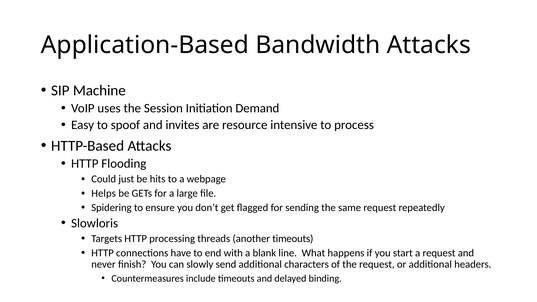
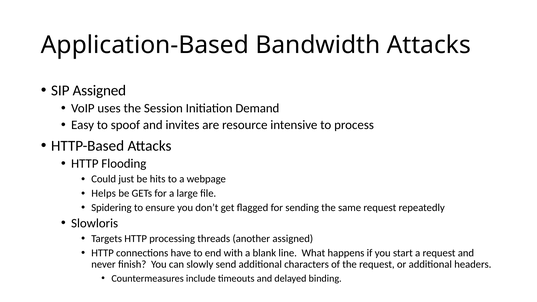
SIP Machine: Machine -> Assigned (99, 90)
another timeouts: timeouts -> assigned (293, 239)
